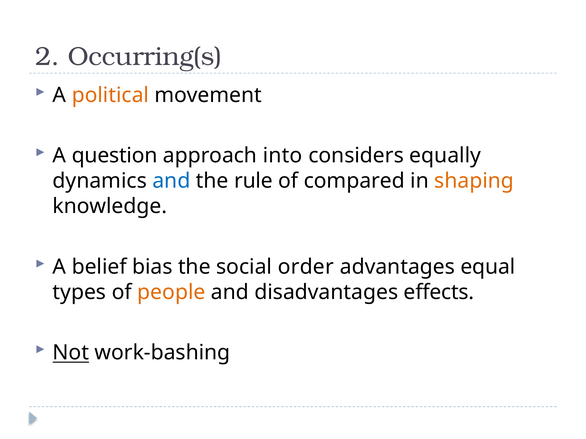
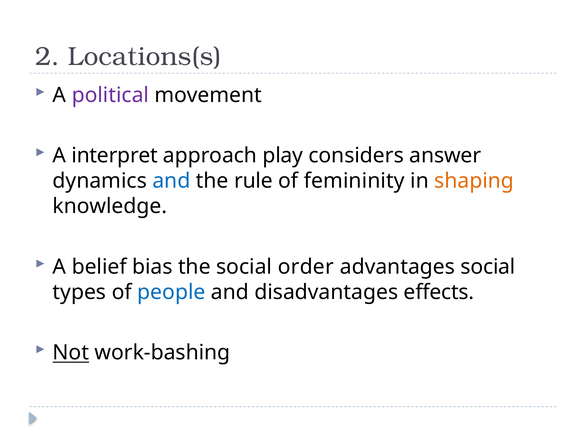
Occurring(s: Occurring(s -> Locations(s (145, 57)
political colour: orange -> purple (110, 95)
question: question -> interpret (115, 156)
into: into -> play (283, 156)
equally: equally -> answer (445, 156)
compared: compared -> femininity (354, 181)
advantages equal: equal -> social (488, 267)
people colour: orange -> blue (171, 292)
